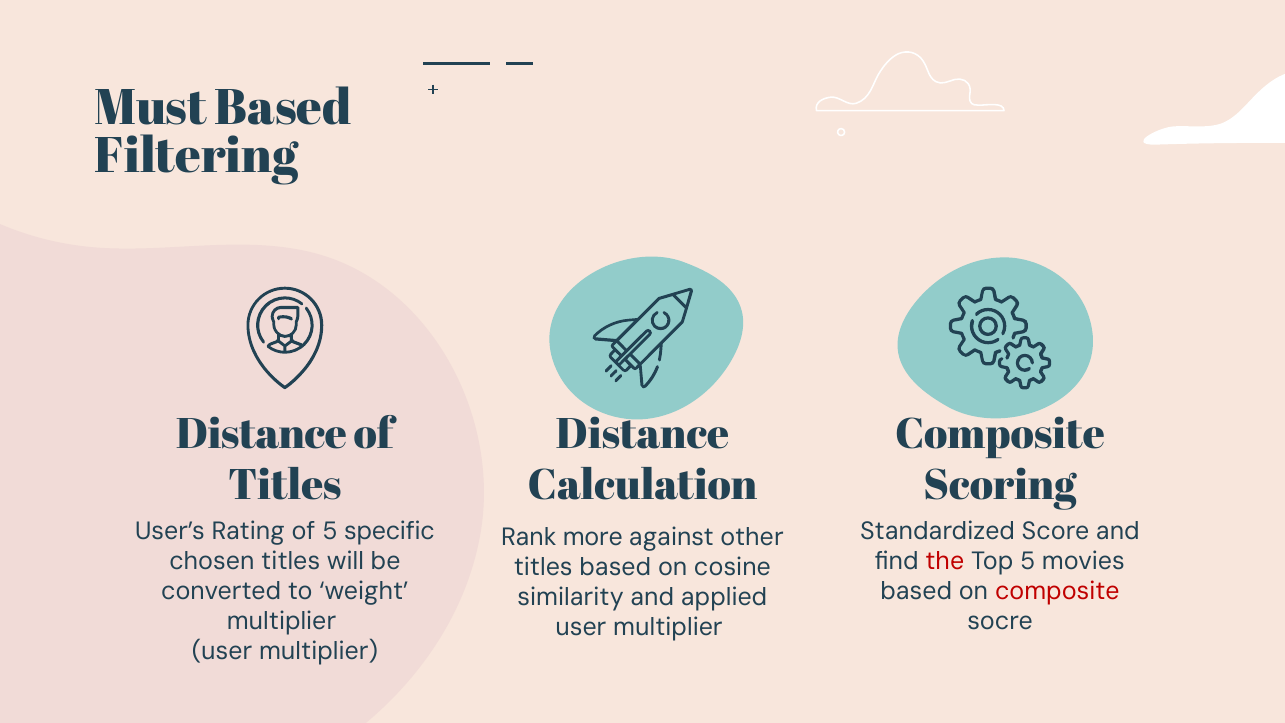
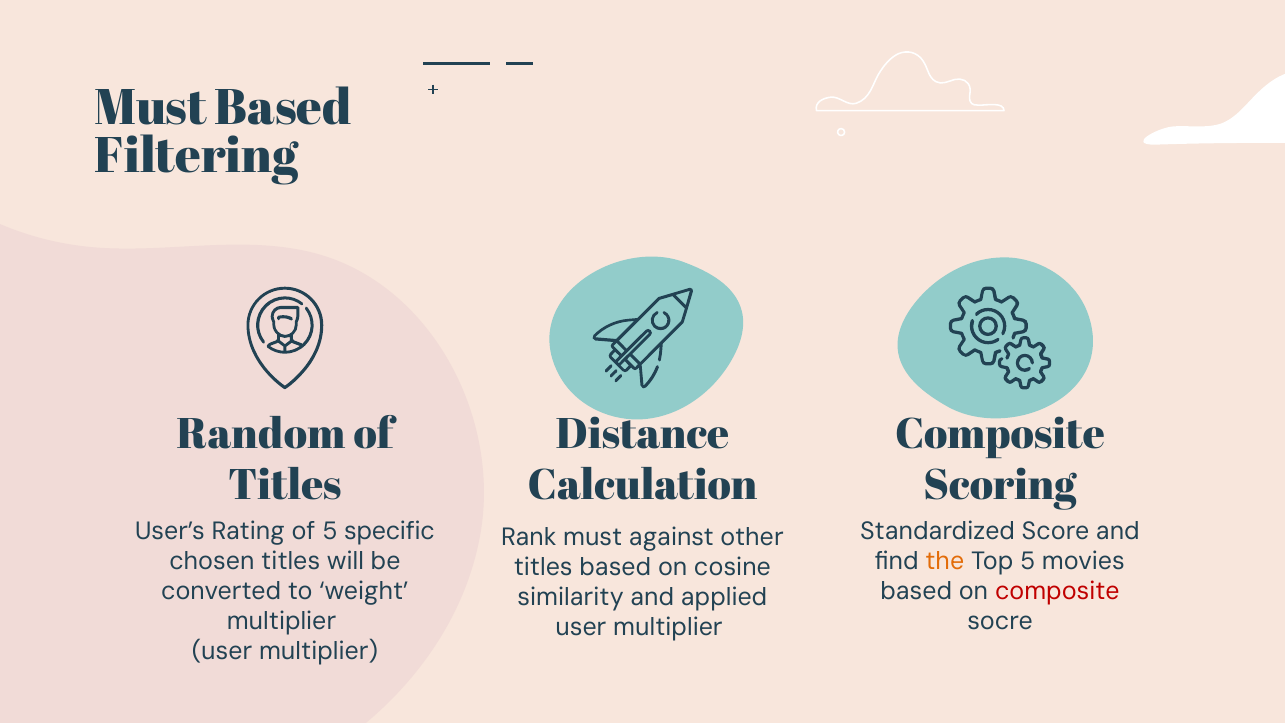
Distance: Distance -> Random (261, 434)
Rank more: more -> must (593, 537)
the colour: red -> orange (945, 561)
